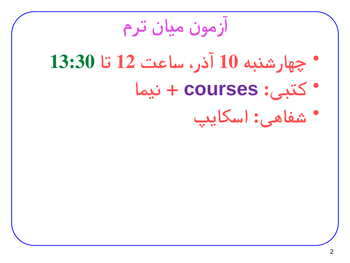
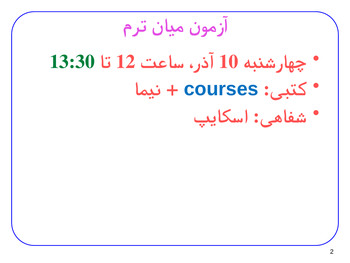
courses colour: purple -> blue (221, 89)
